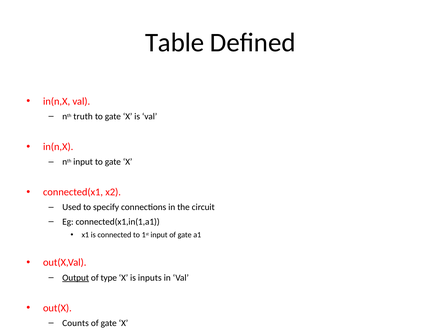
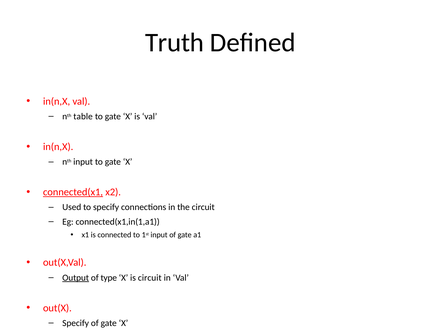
Table: Table -> Truth (175, 43)
truth: truth -> table (83, 116)
connected(x1 underline: none -> present (73, 192)
is inputs: inputs -> circuit (150, 277)
Counts: Counts -> Specify (76, 323)
